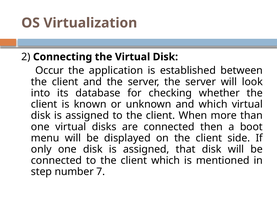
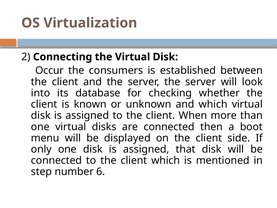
application: application -> consumers (116, 70)
7: 7 -> 6 (101, 172)
